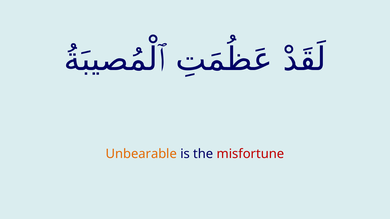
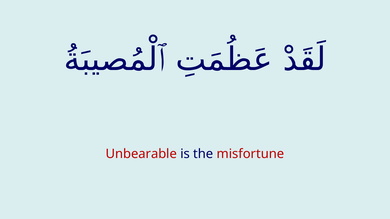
Unbearable colour: orange -> red (141, 154)
